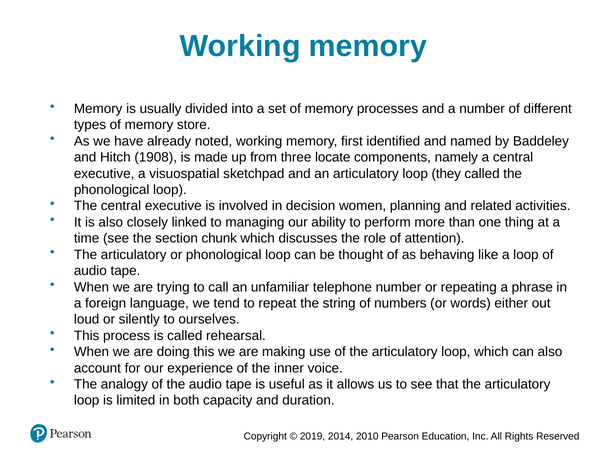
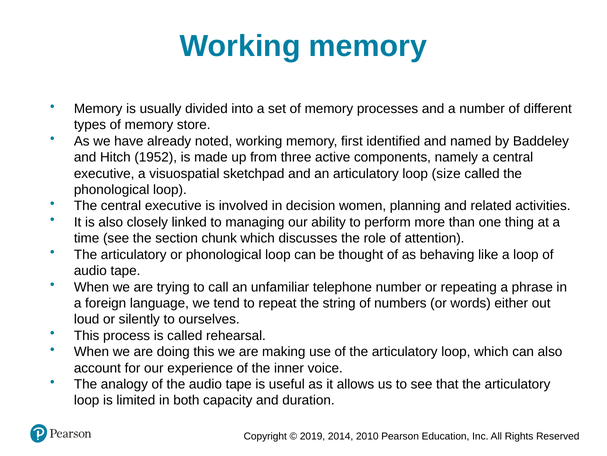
1908: 1908 -> 1952 (156, 157)
locate: locate -> active (333, 157)
they: they -> size (446, 173)
